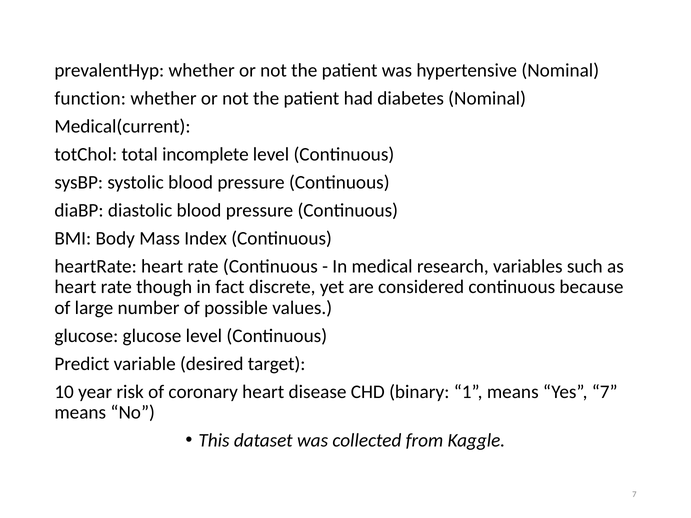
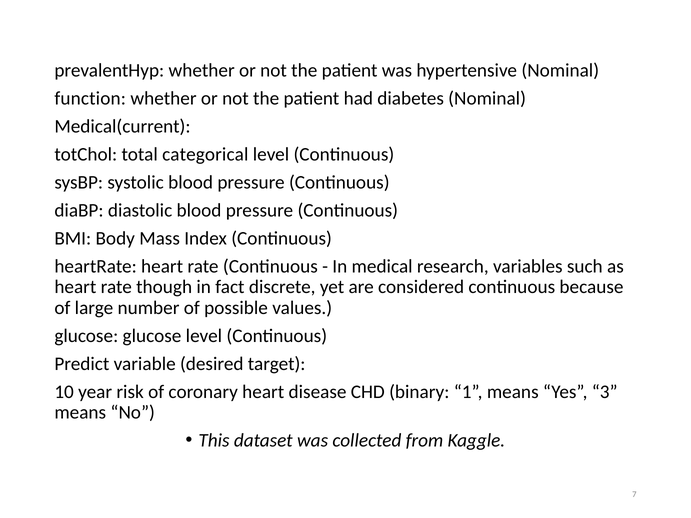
incomplete: incomplete -> categorical (205, 155)
Yes 7: 7 -> 3 (605, 392)
